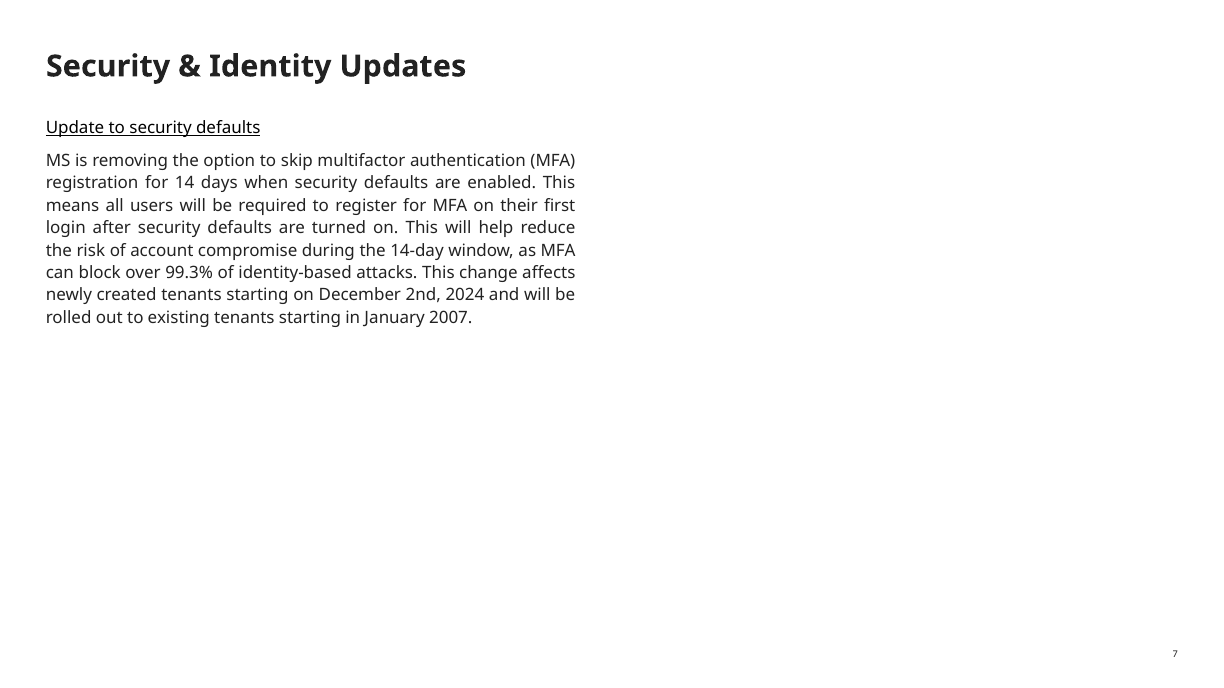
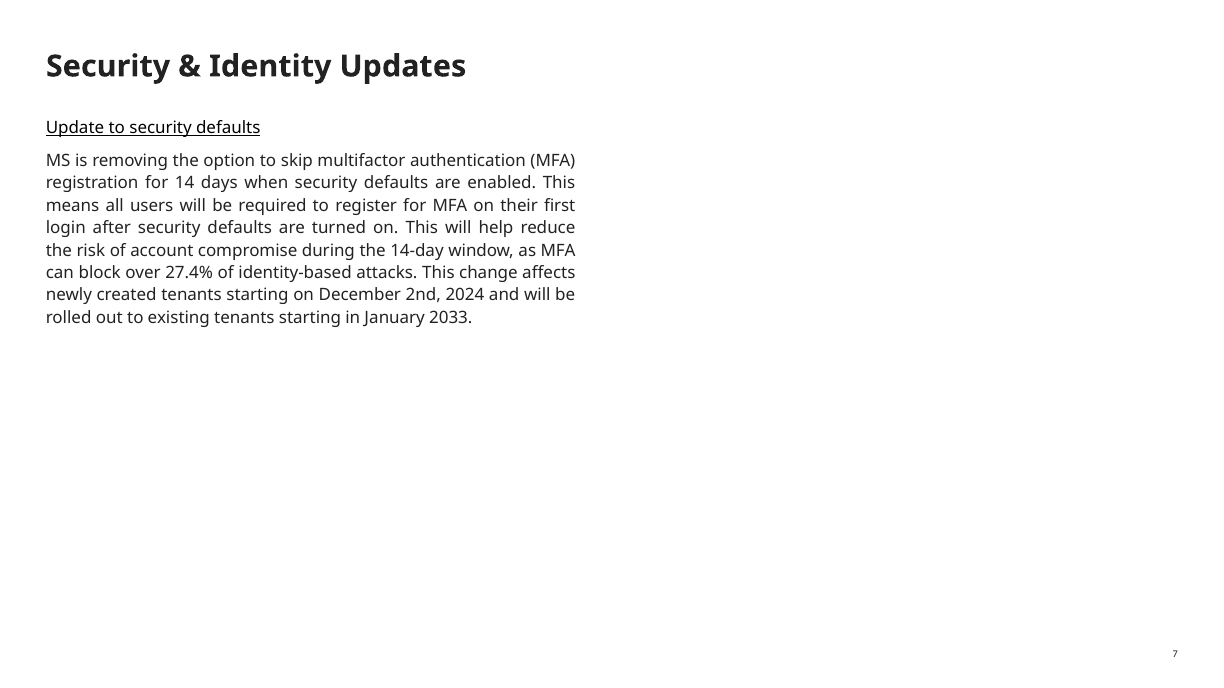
99.3%: 99.3% -> 27.4% (189, 273)
2007: 2007 -> 2033 (451, 318)
